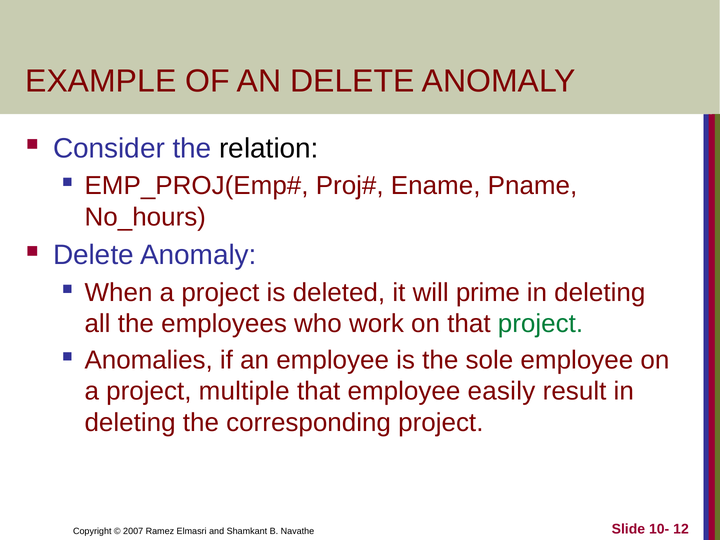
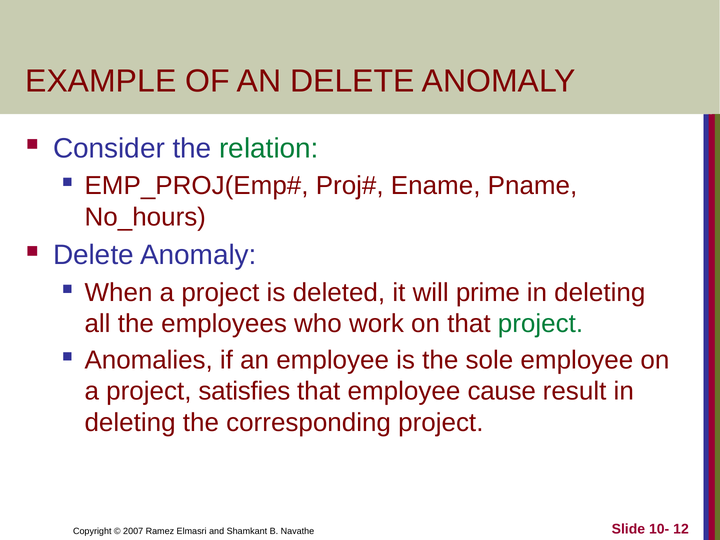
relation colour: black -> green (269, 148)
multiple: multiple -> satisfies (244, 391)
easily: easily -> cause (502, 391)
